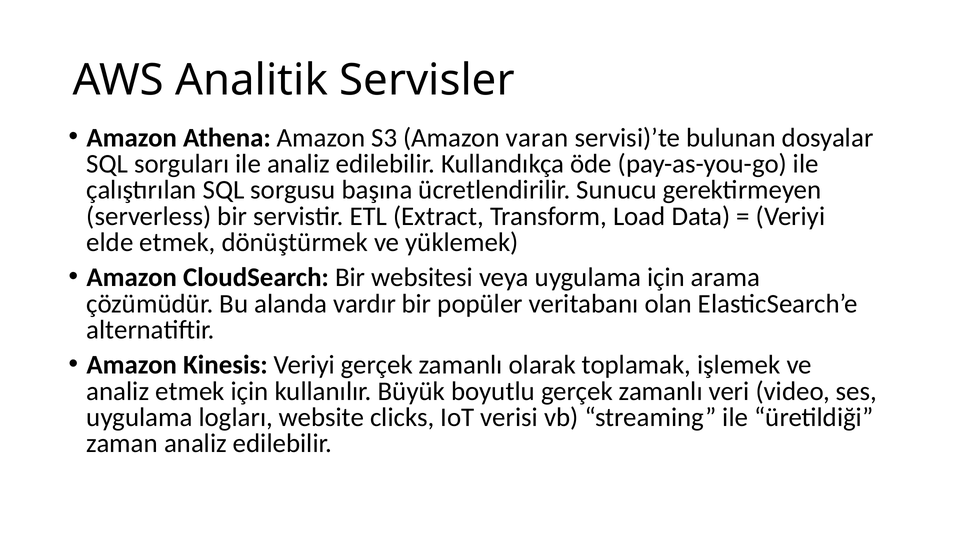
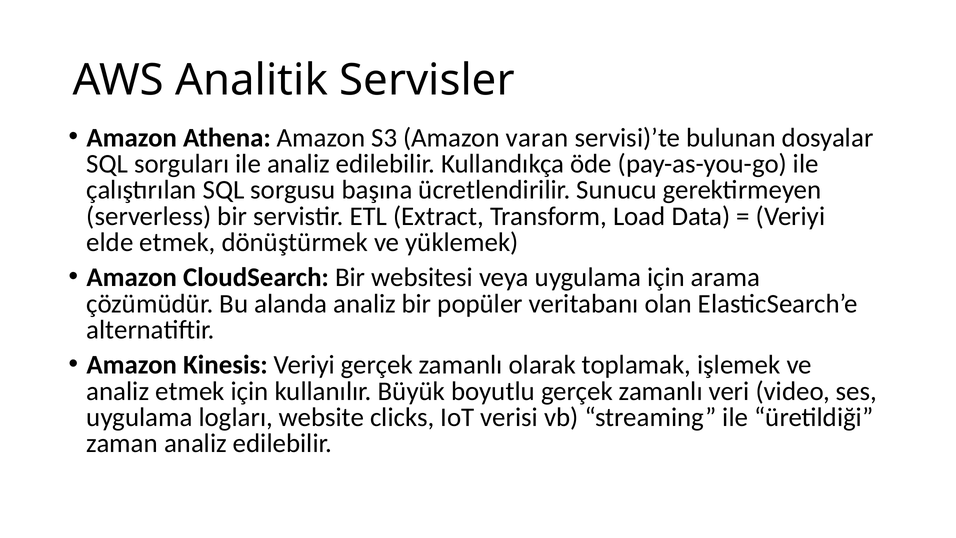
alanda vardır: vardır -> analiz (365, 304)
